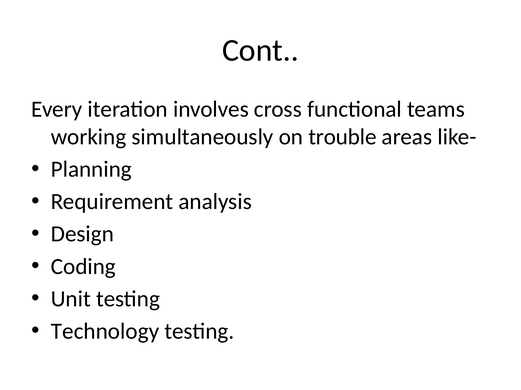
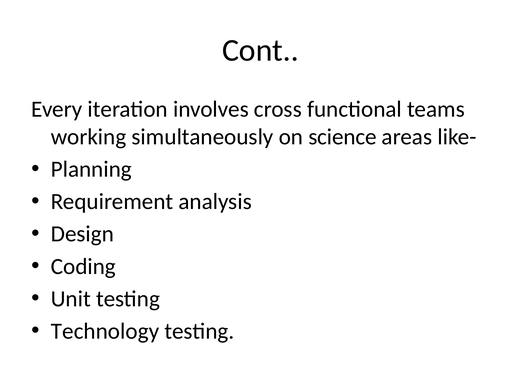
trouble: trouble -> science (342, 137)
